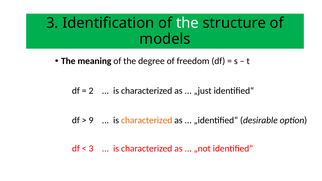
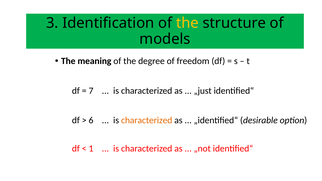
the colour: white -> yellow (187, 23)
2: 2 -> 7 (91, 91)
9: 9 -> 6 (91, 120)
3: 3 -> 1 (91, 149)
